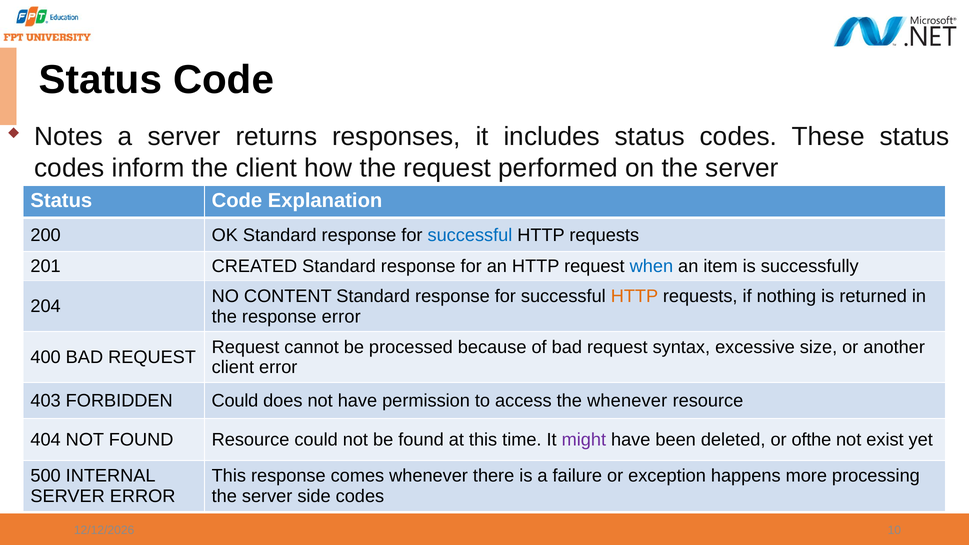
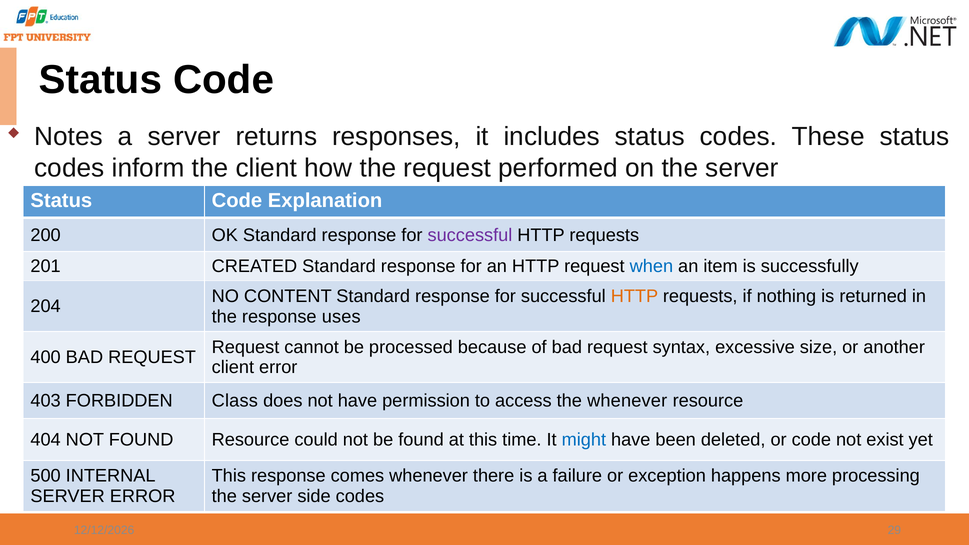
successful colour: blue -> purple (470, 235)
response error: error -> uses (341, 317)
FORBIDDEN Could: Could -> Class (235, 401)
might colour: purple -> blue (584, 440)
or ofthe: ofthe -> code (811, 440)
10: 10 -> 29 (894, 530)
